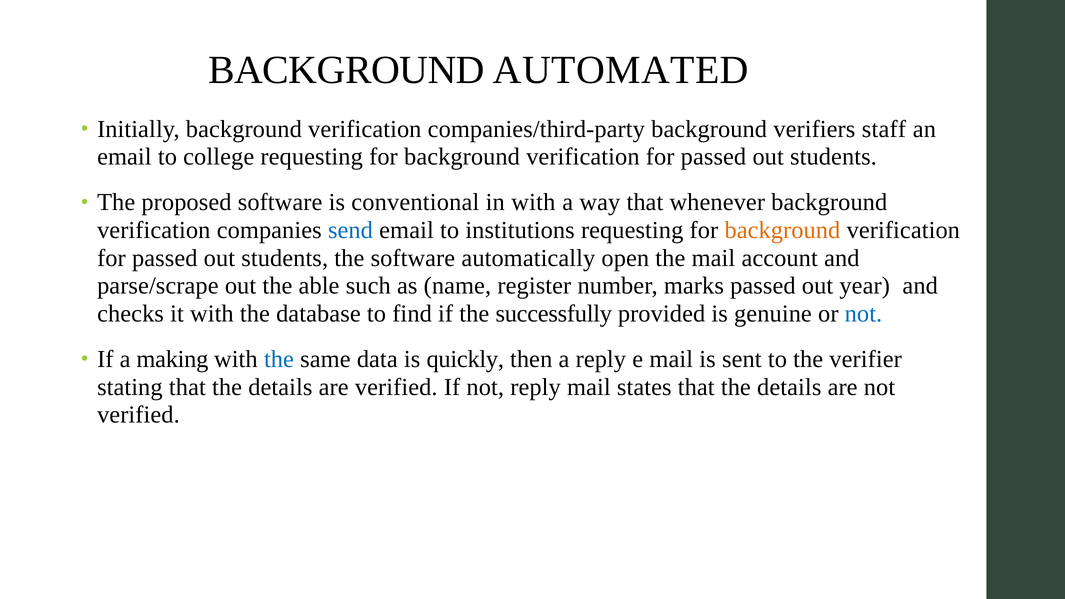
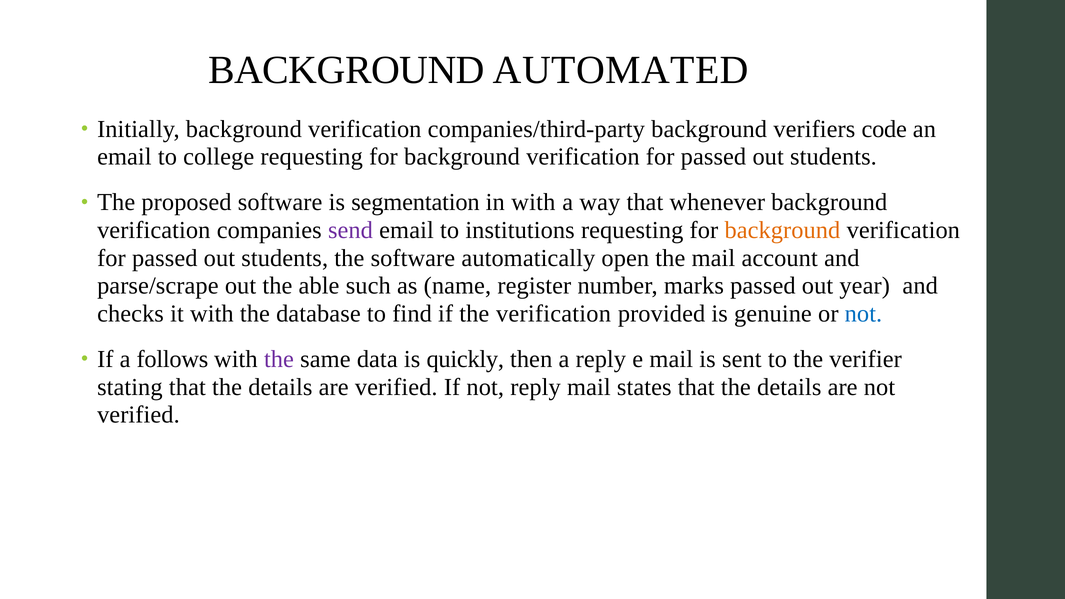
staff: staff -> code (884, 129)
conventional: conventional -> segmentation (415, 202)
send colour: blue -> purple (350, 230)
the successfully: successfully -> verification (554, 314)
making: making -> follows (172, 359)
the colour: blue -> purple (279, 359)
